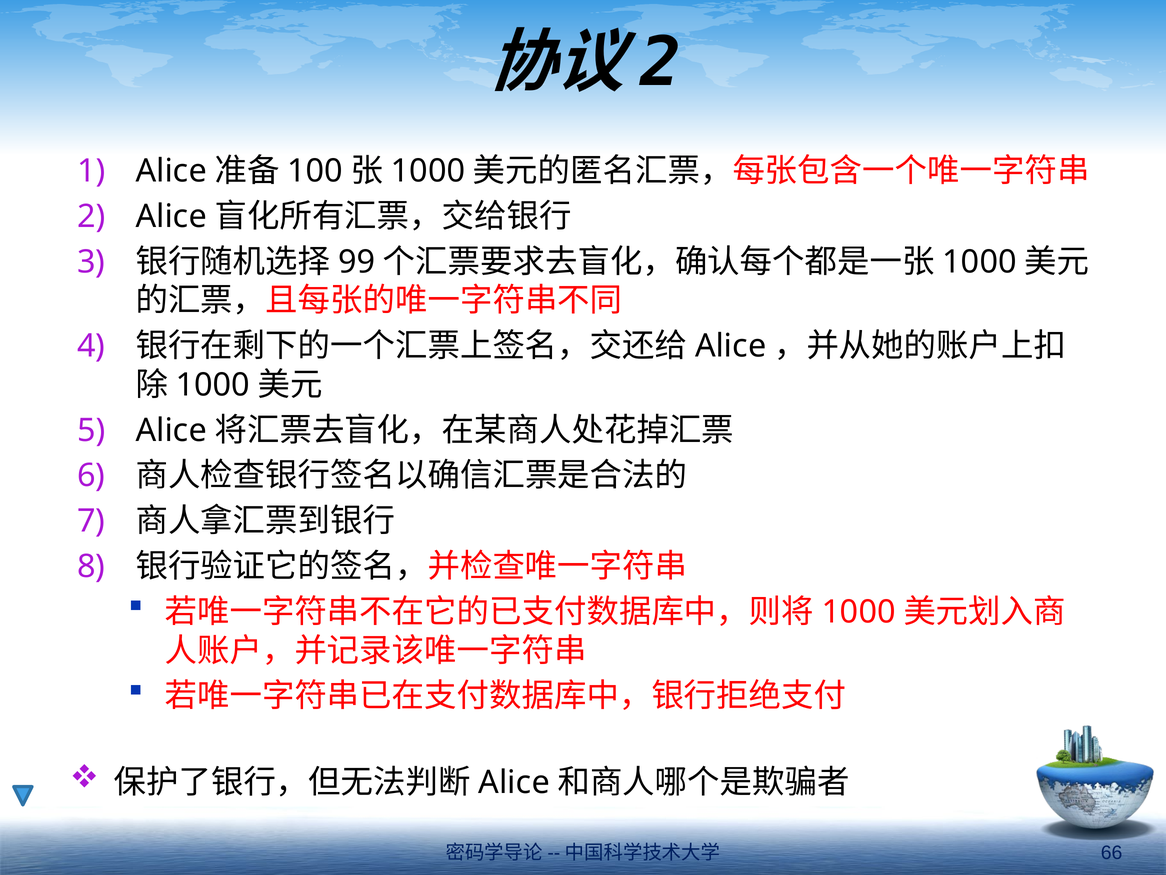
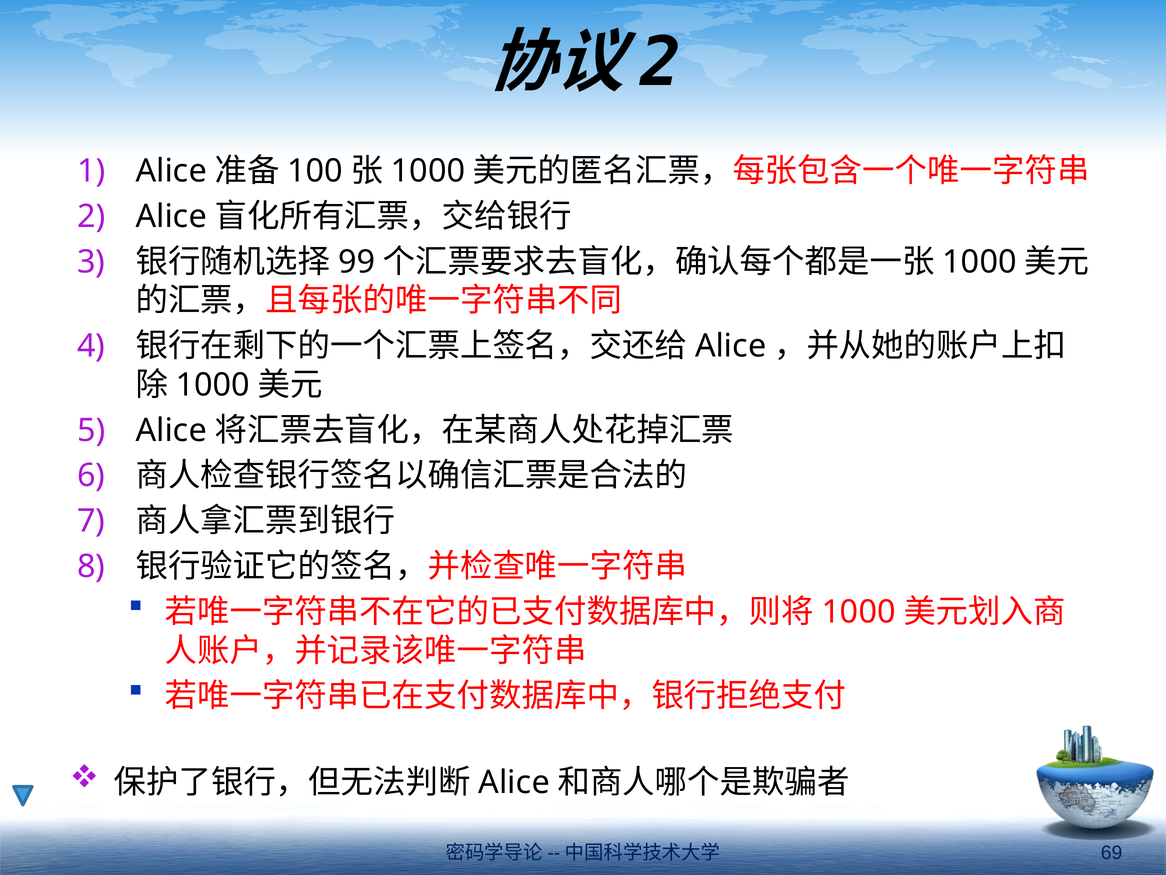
66: 66 -> 69 (1112, 852)
